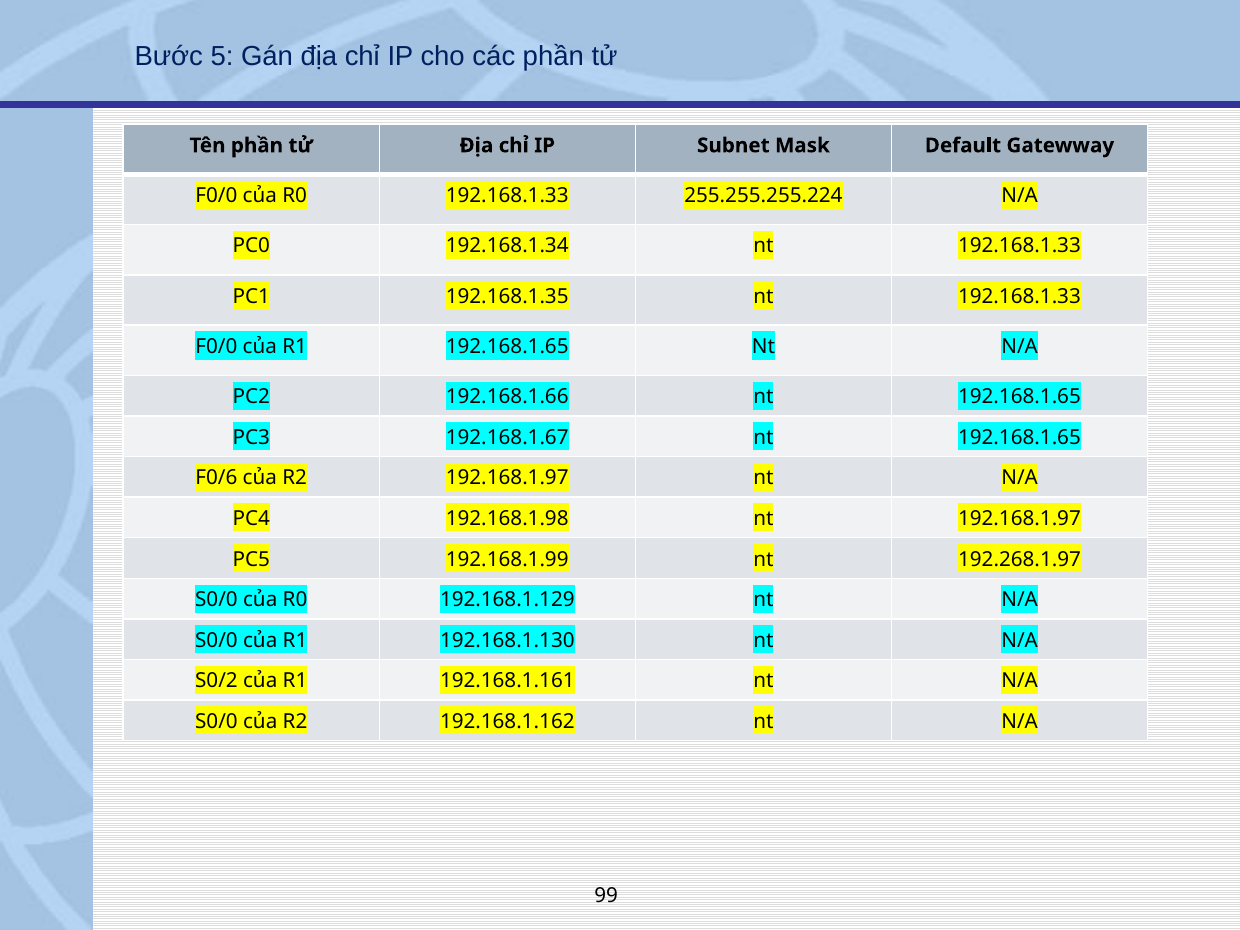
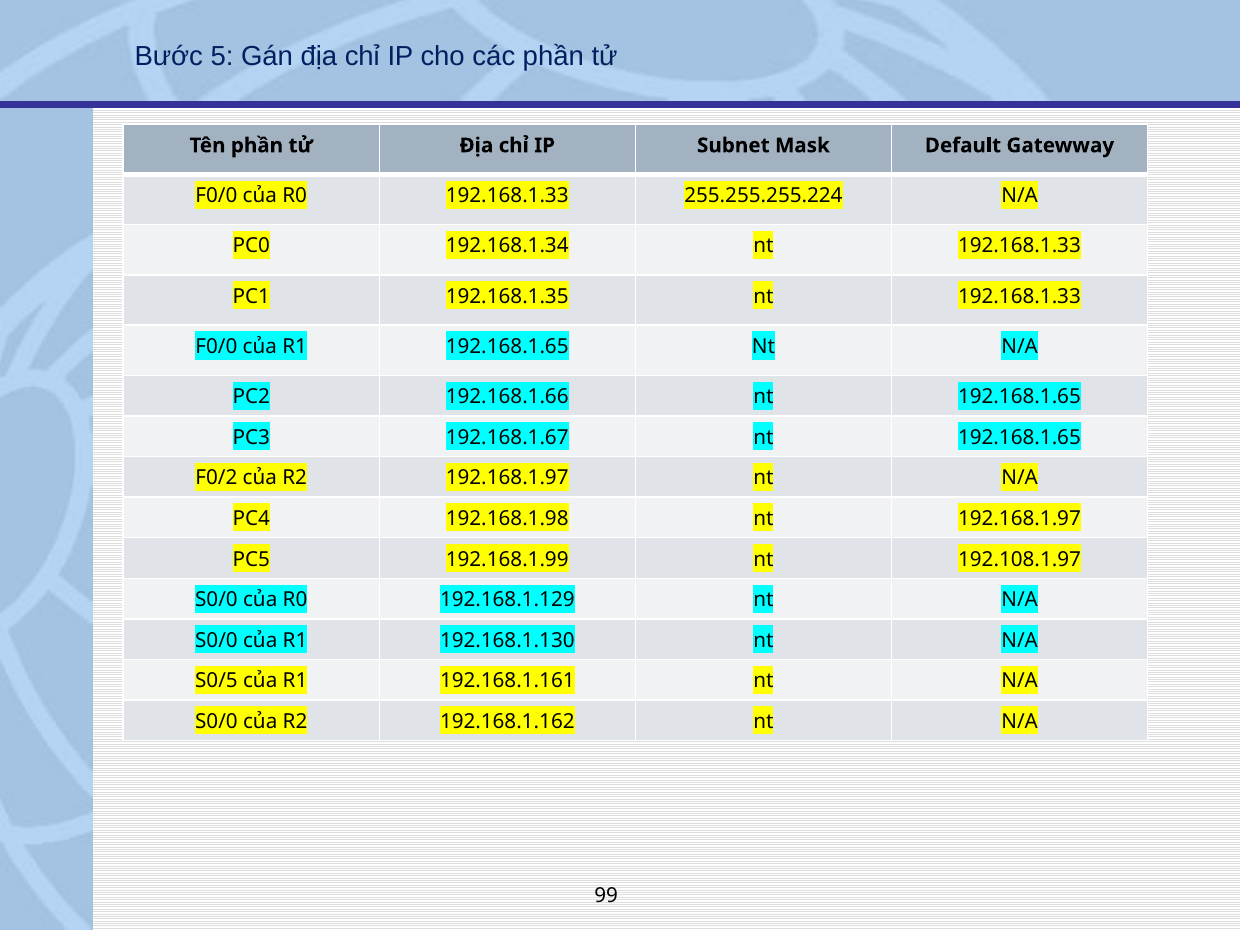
F0/6: F0/6 -> F0/2 (216, 478)
192.268.1.97: 192.268.1.97 -> 192.108.1.97 (1020, 559)
S0/2: S0/2 -> S0/5 (216, 681)
